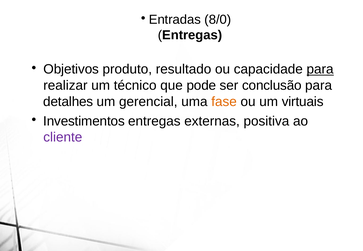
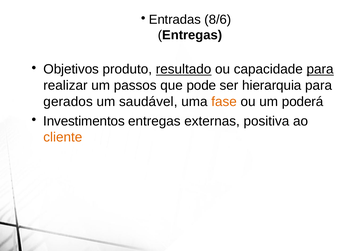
8/0: 8/0 -> 8/6 (218, 20)
resultado underline: none -> present (184, 69)
técnico: técnico -> passos (135, 86)
conclusão: conclusão -> hierarquia (272, 86)
detalhes: detalhes -> gerados (68, 102)
gerencial: gerencial -> saudável (148, 102)
virtuais: virtuais -> poderá (303, 102)
cliente colour: purple -> orange (63, 137)
